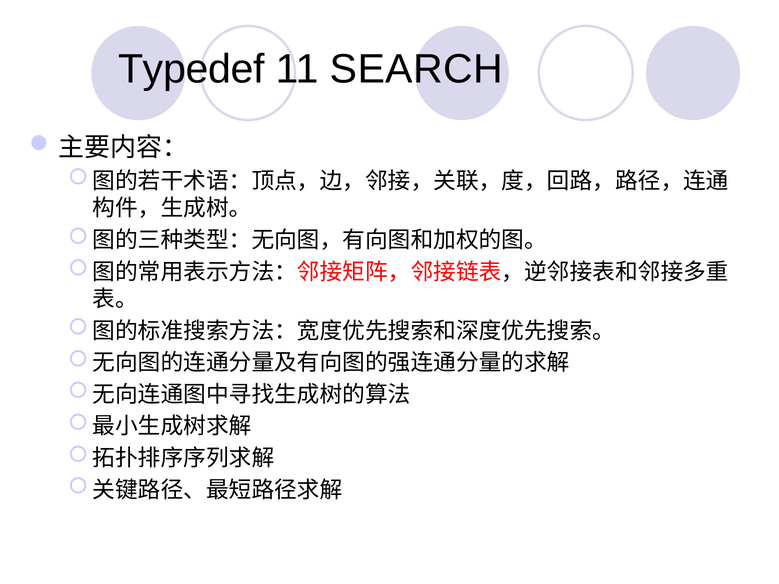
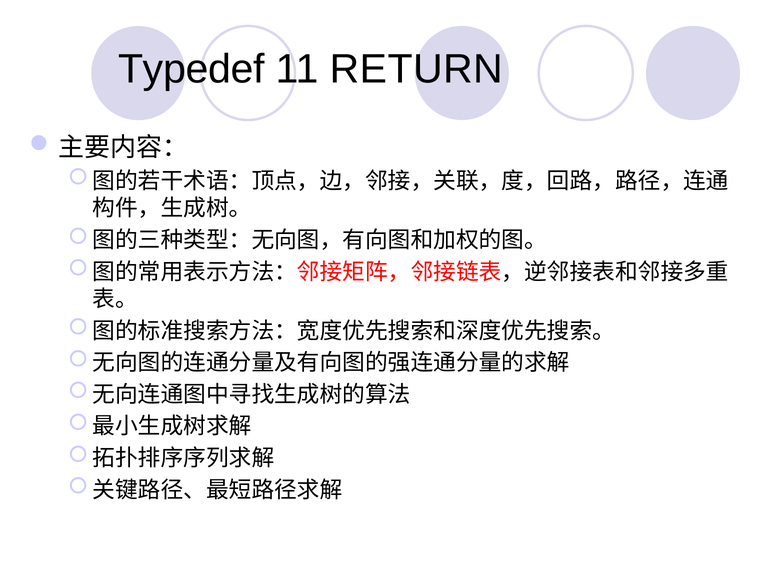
SEARCH: SEARCH -> RETURN (417, 69)
